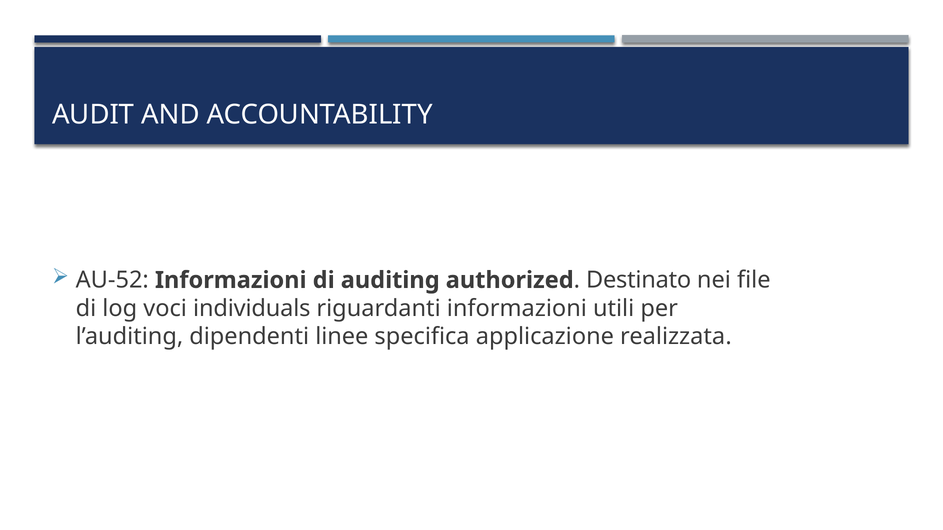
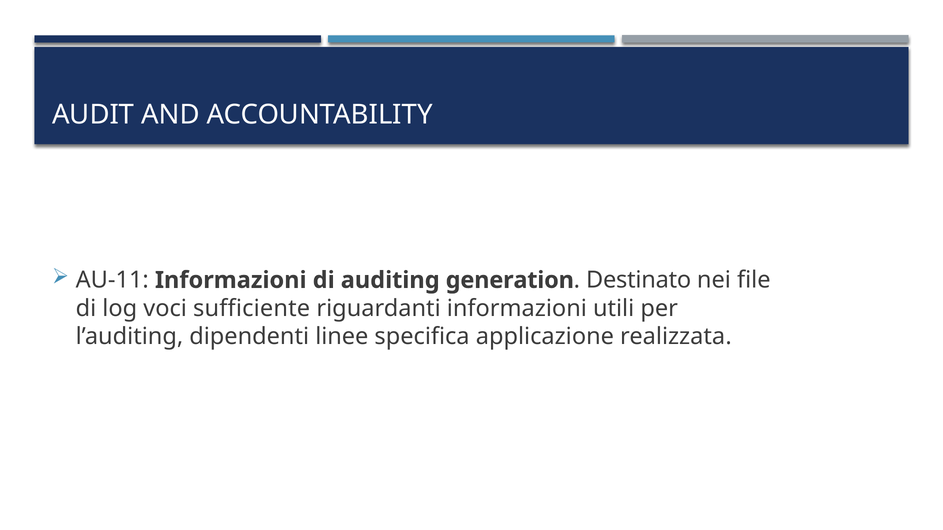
AU-52: AU-52 -> AU-11 (112, 280)
authorized: authorized -> generation (510, 280)
individuals: individuals -> sufficiente (252, 309)
